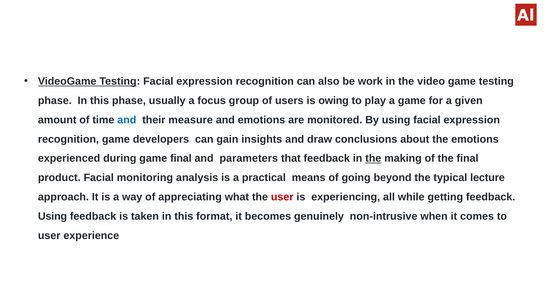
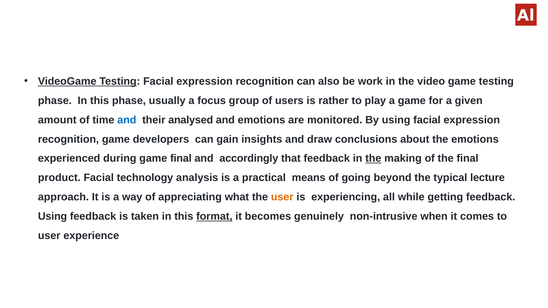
owing: owing -> rather (334, 101)
measure: measure -> analysed (191, 120)
parameters: parameters -> accordingly (249, 159)
monitoring: monitoring -> technology (145, 178)
user colour: red -> orange (282, 197)
format underline: none -> present (214, 217)
